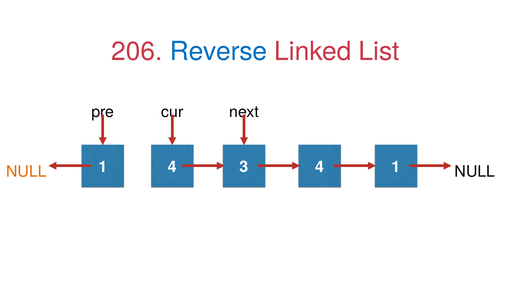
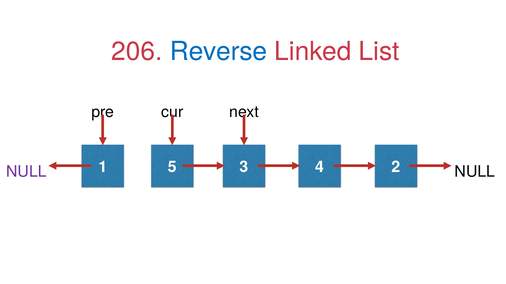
1 4: 4 -> 5 (172, 167)
4 1: 1 -> 2 (396, 167)
NULL colour: orange -> purple (26, 172)
